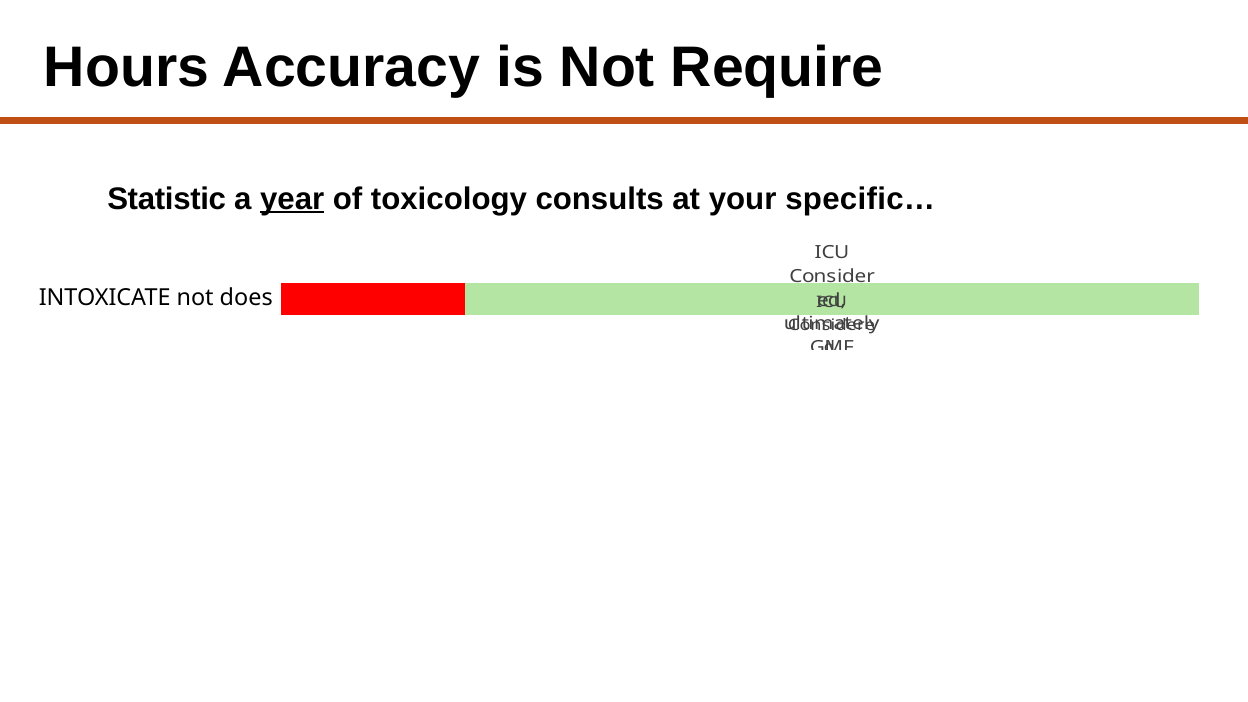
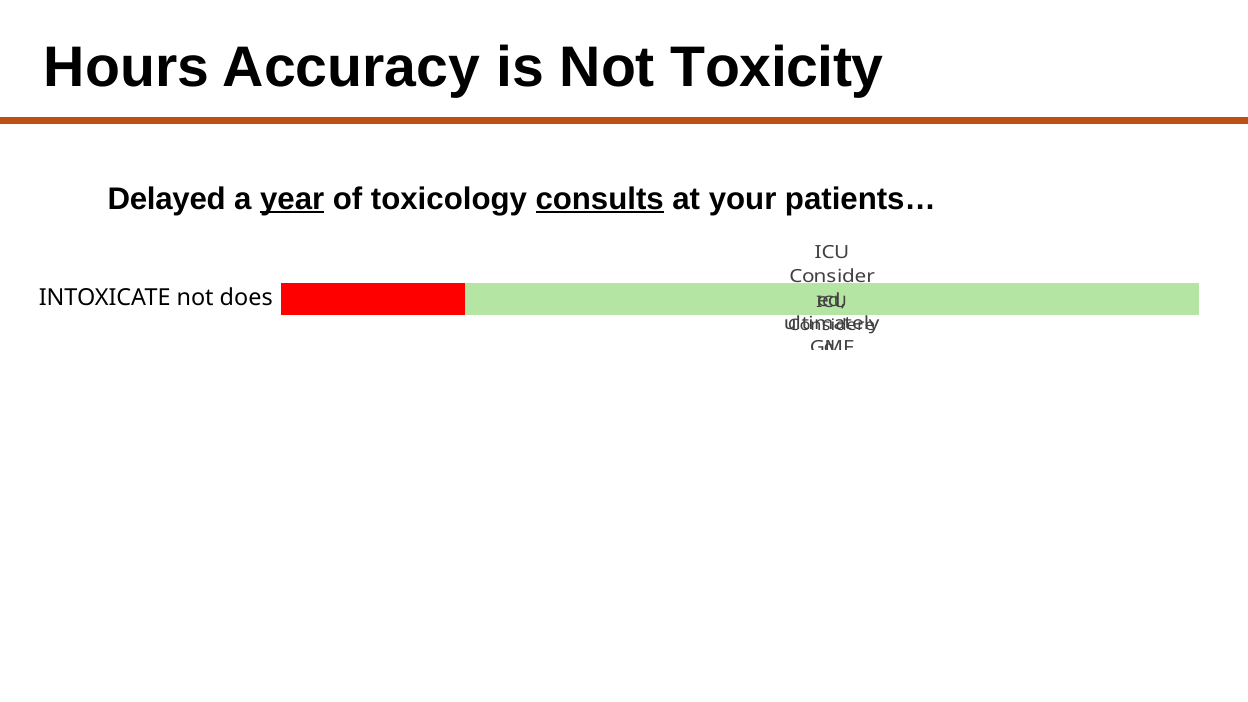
Require: Require -> Toxicity (777, 68)
Statistic: Statistic -> Delayed (167, 199)
consults underline: none -> present (600, 199)
specific…: specific… -> patients… (860, 199)
